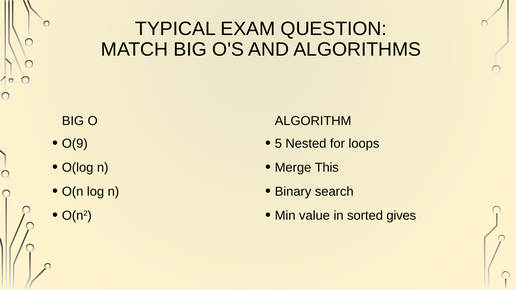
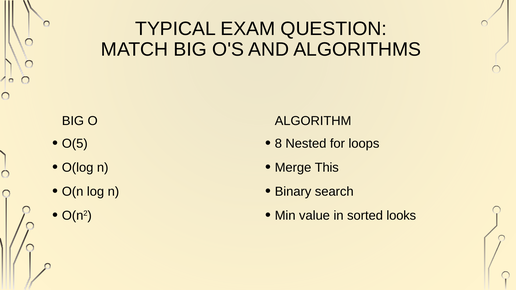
O(9: O(9 -> O(5 (75, 144)
5: 5 -> 8 (278, 144)
gives: gives -> looks (401, 216)
